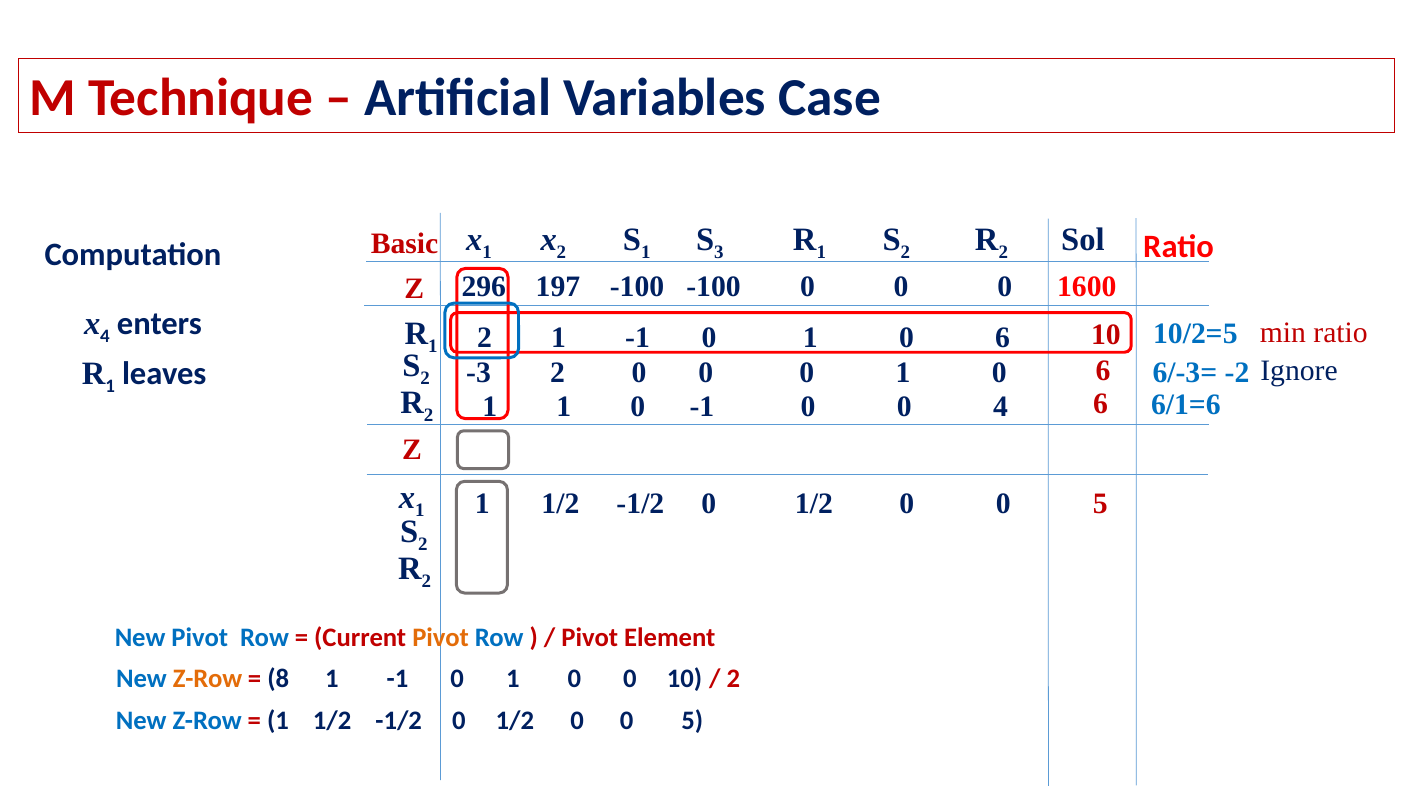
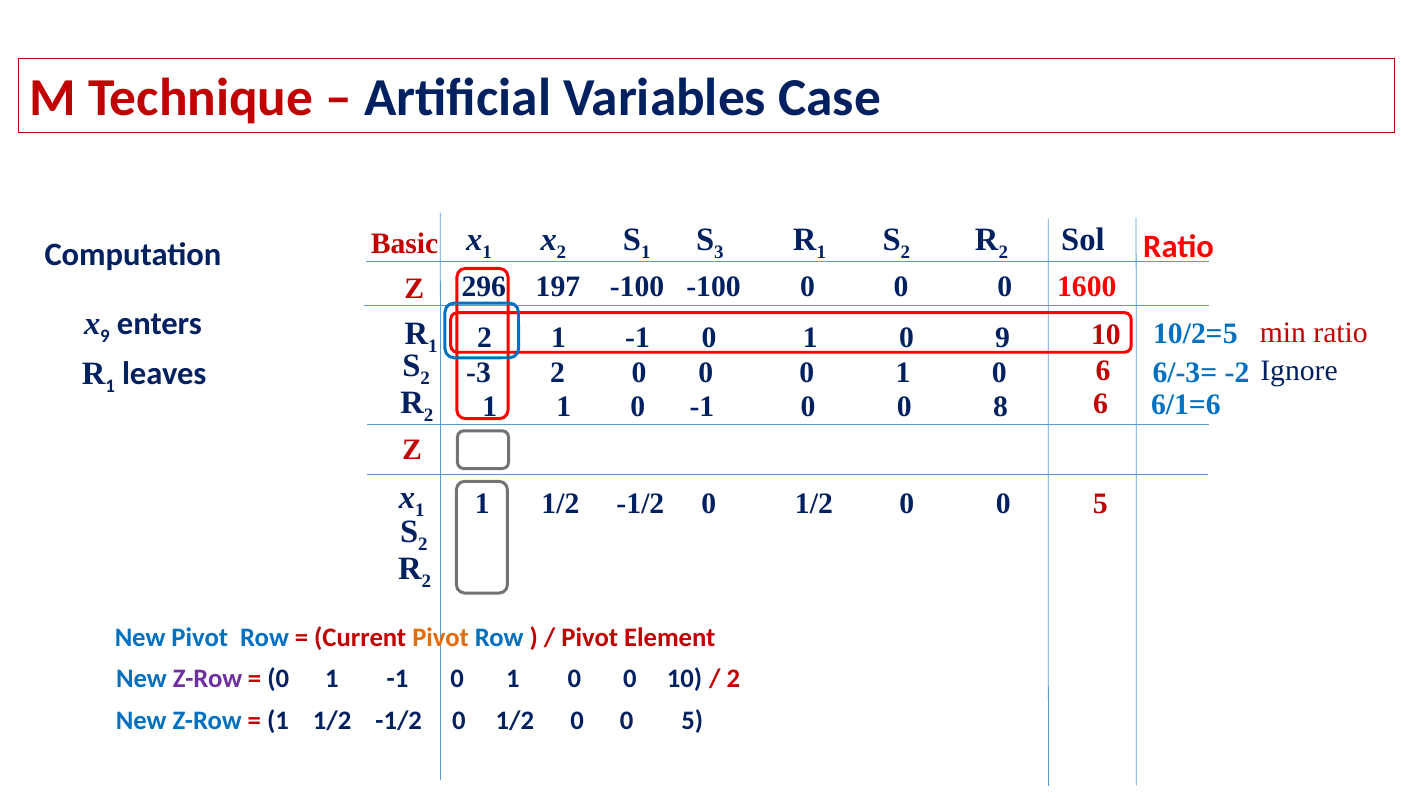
4: 4 -> 9 (105, 337)
0 6: 6 -> 9 (1003, 338)
0 4: 4 -> 8 (1000, 407)
Z-Row colour: orange -> purple (208, 679)
8: 8 -> 0 (278, 679)
